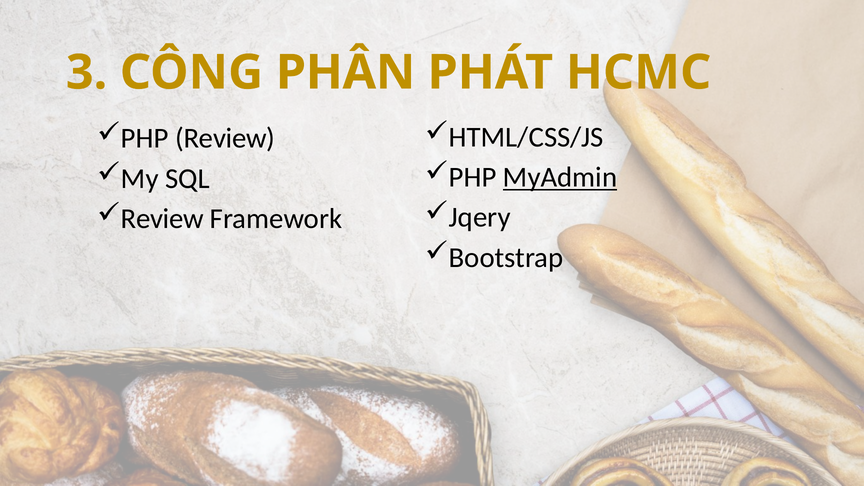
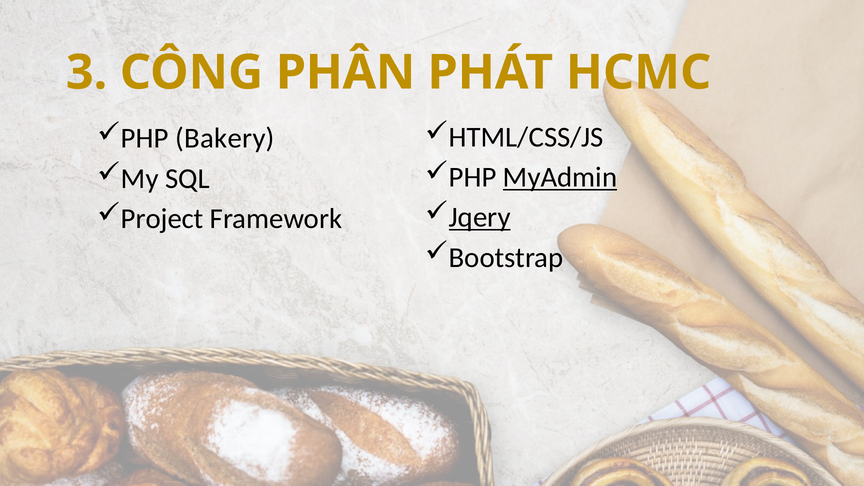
PHP Review: Review -> Bakery (225, 138)
Jqery underline: none -> present (480, 217)
Review: Review -> Project (162, 219)
